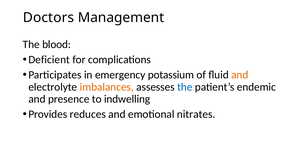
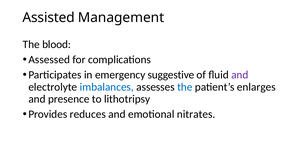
Doctors: Doctors -> Assisted (49, 18)
Deficient: Deficient -> Assessed (49, 60)
potassium: potassium -> suggestive (171, 75)
and colour: orange -> purple (240, 75)
imbalances colour: orange -> blue (107, 87)
endemic: endemic -> enlarges (256, 87)
indwelling: indwelling -> lithotripsy (127, 99)
